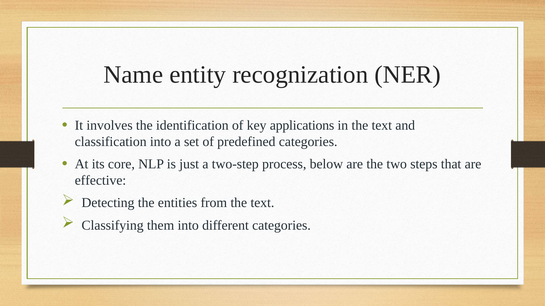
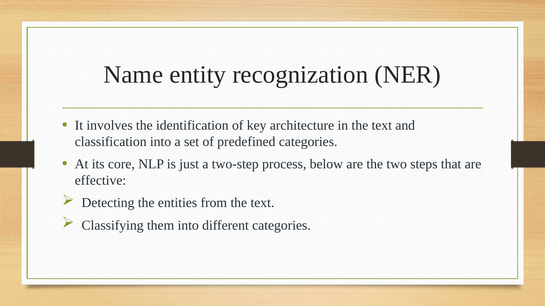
applications: applications -> architecture (302, 125)
